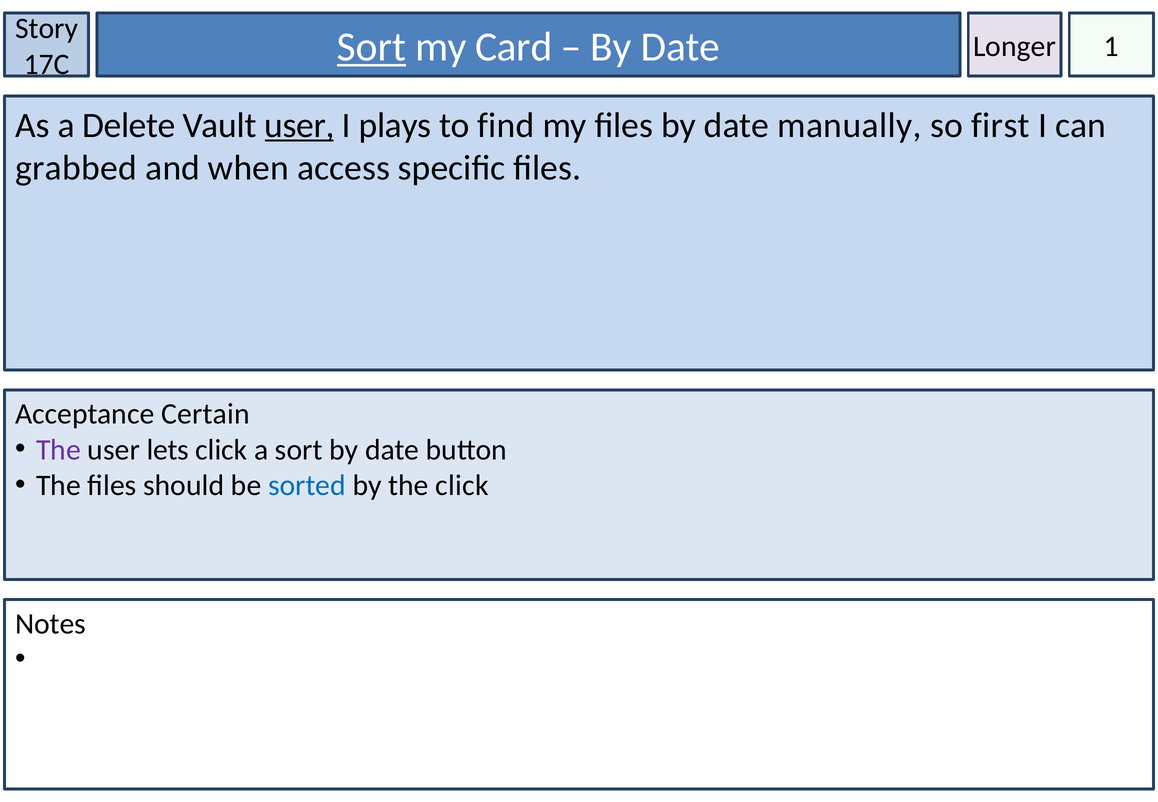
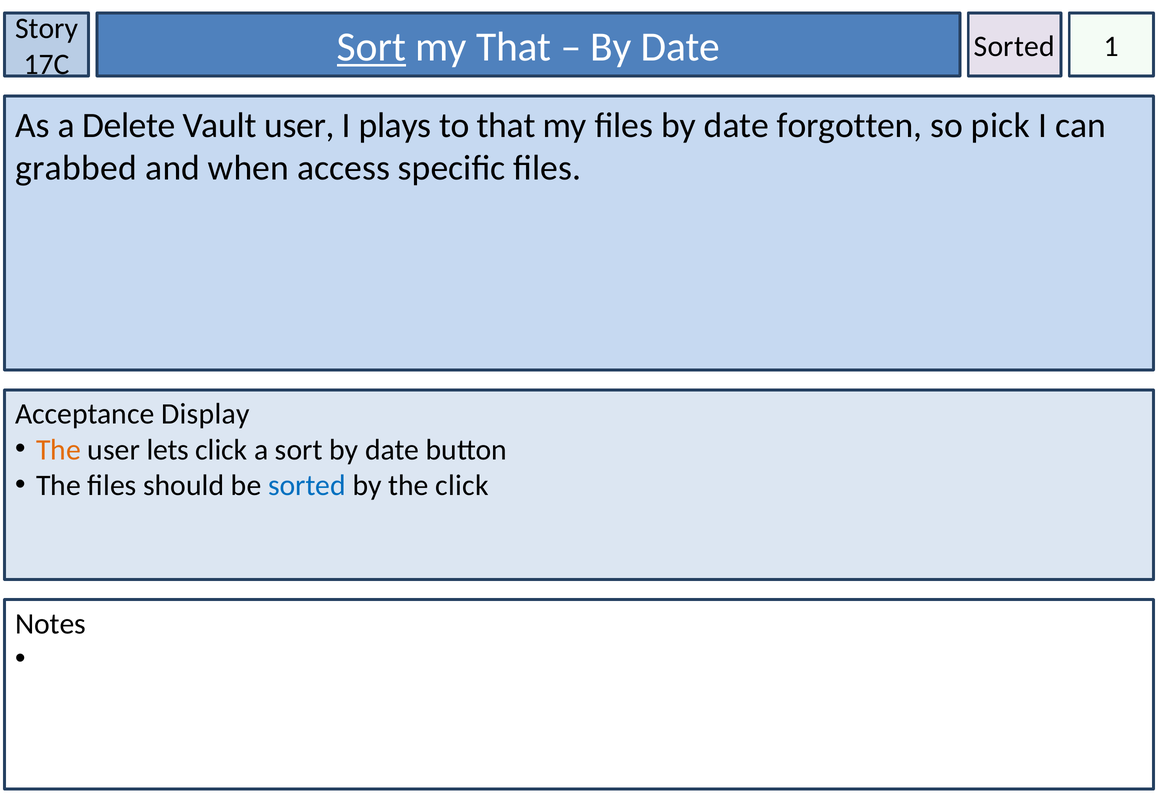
Longer: Longer -> Sorted (1014, 46)
my Card: Card -> That (514, 47)
user underline: present -> none (299, 125)
to find: find -> that (506, 125)
manually: manually -> forgotten (850, 125)
first: first -> pick (1000, 125)
Certain: Certain -> Display (206, 414)
The colour: purple -> orange (58, 450)
